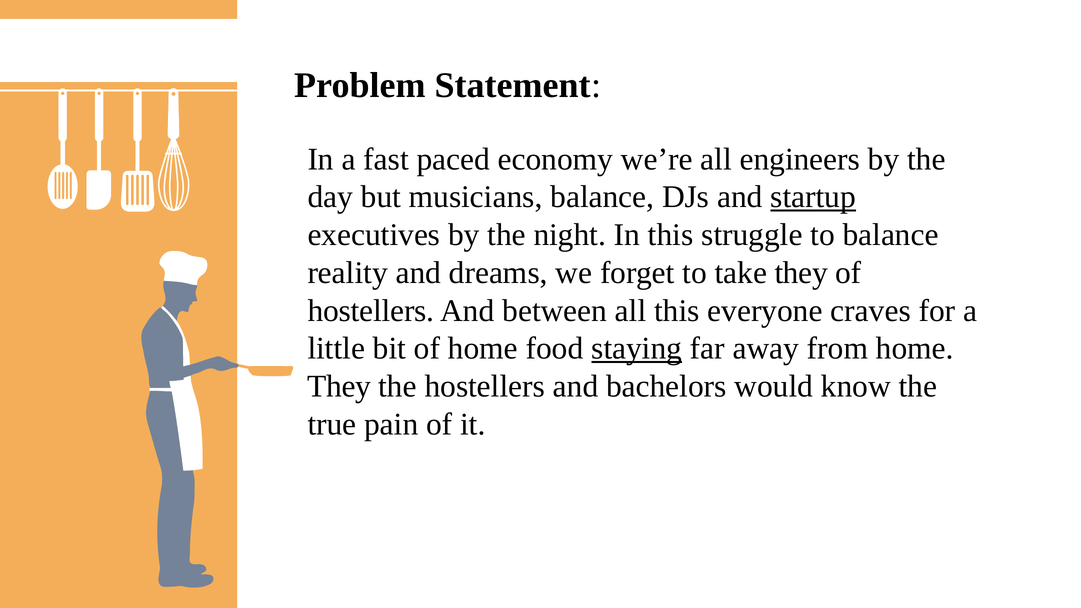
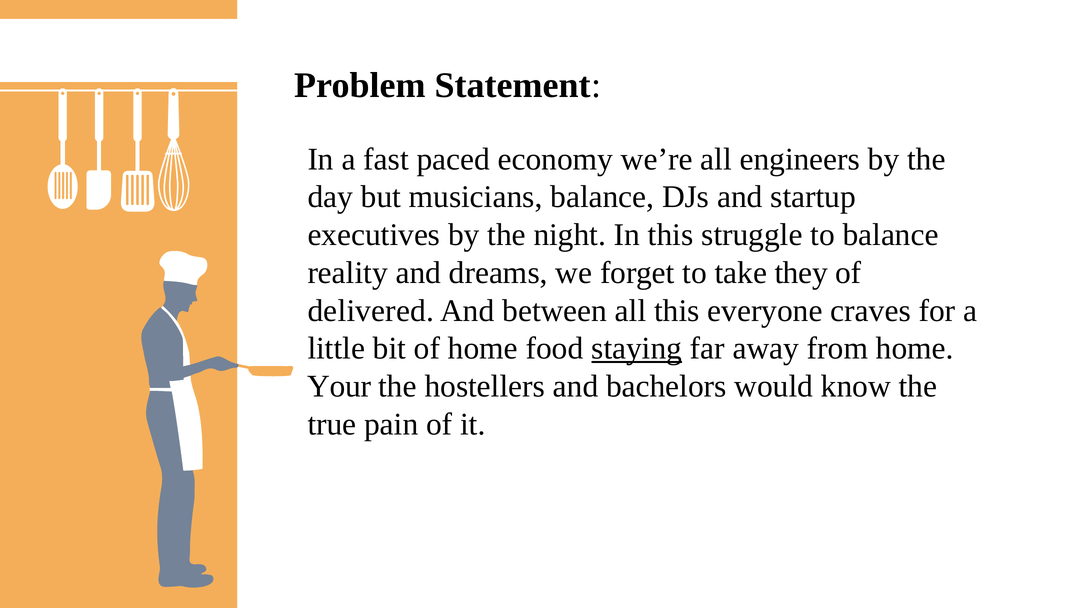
startup underline: present -> none (813, 197)
hostellers: hostellers -> delivered (371, 311)
They: They -> Your (339, 386)
